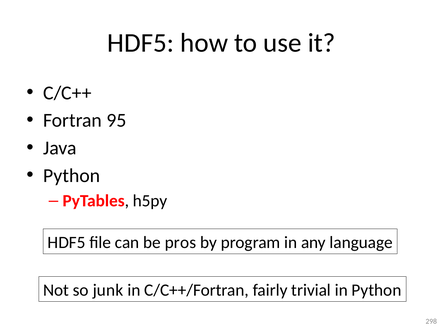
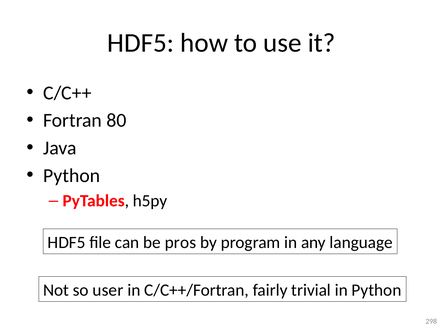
95: 95 -> 80 (116, 121)
junk: junk -> user (108, 291)
